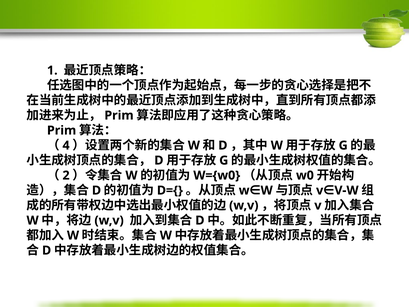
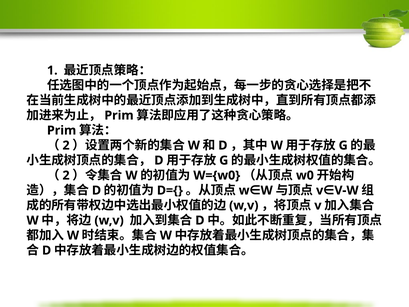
4: 4 -> 2 (66, 145)
